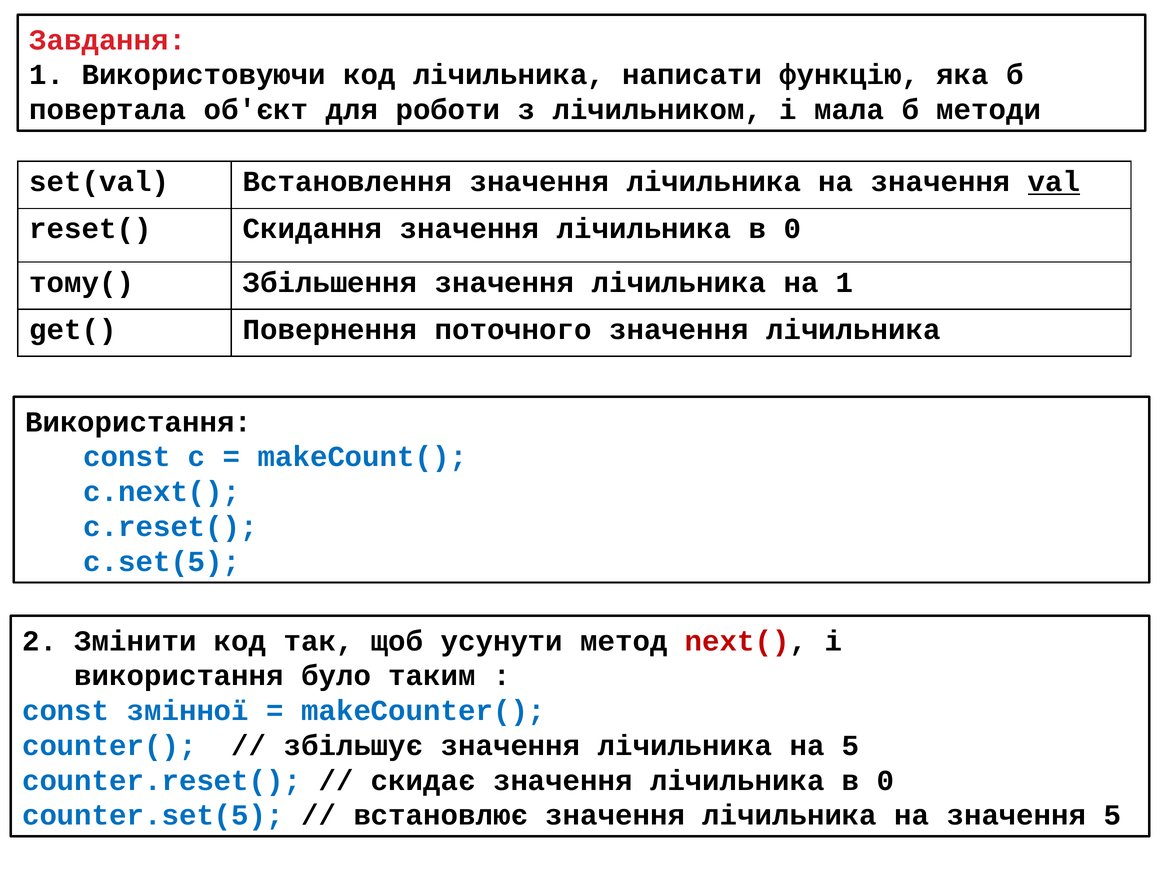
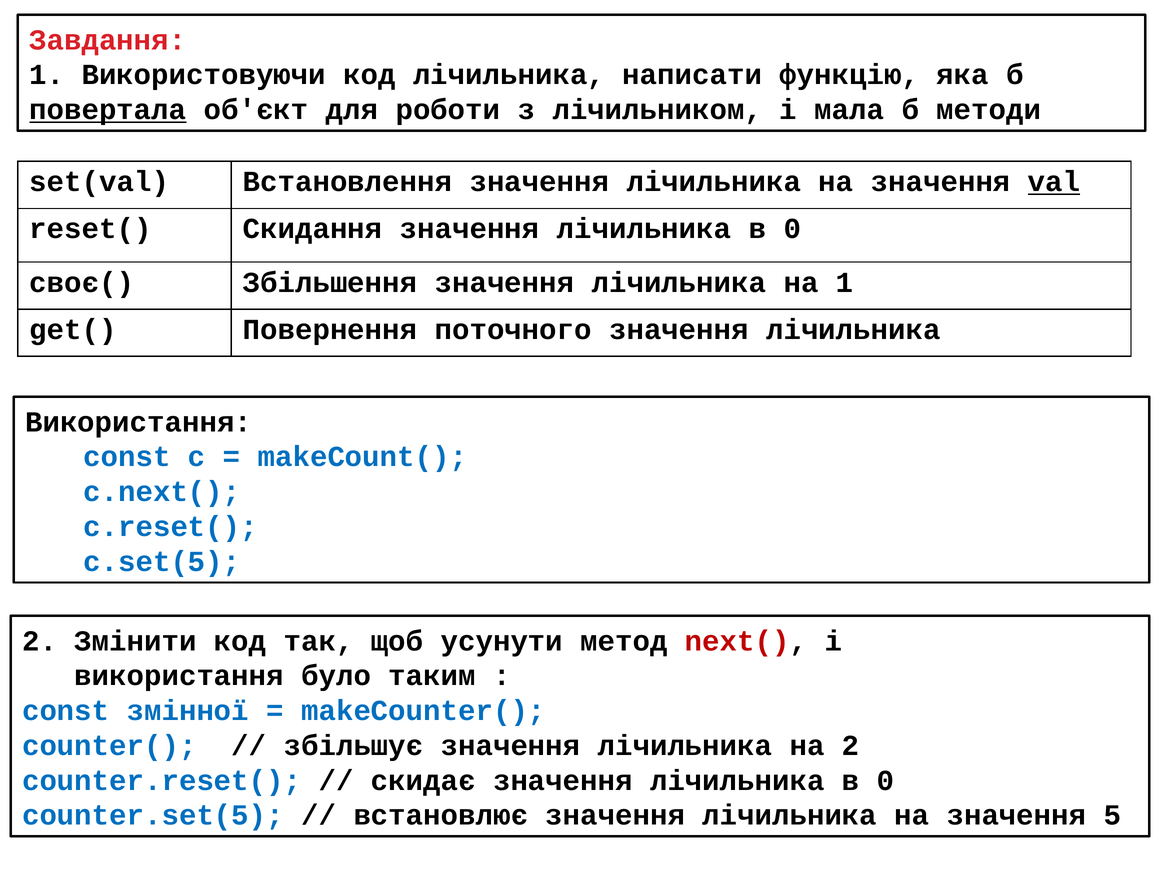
повертала underline: none -> present (108, 110)
тому(: тому( -> своє( (82, 283)
на 5: 5 -> 2 (851, 746)
